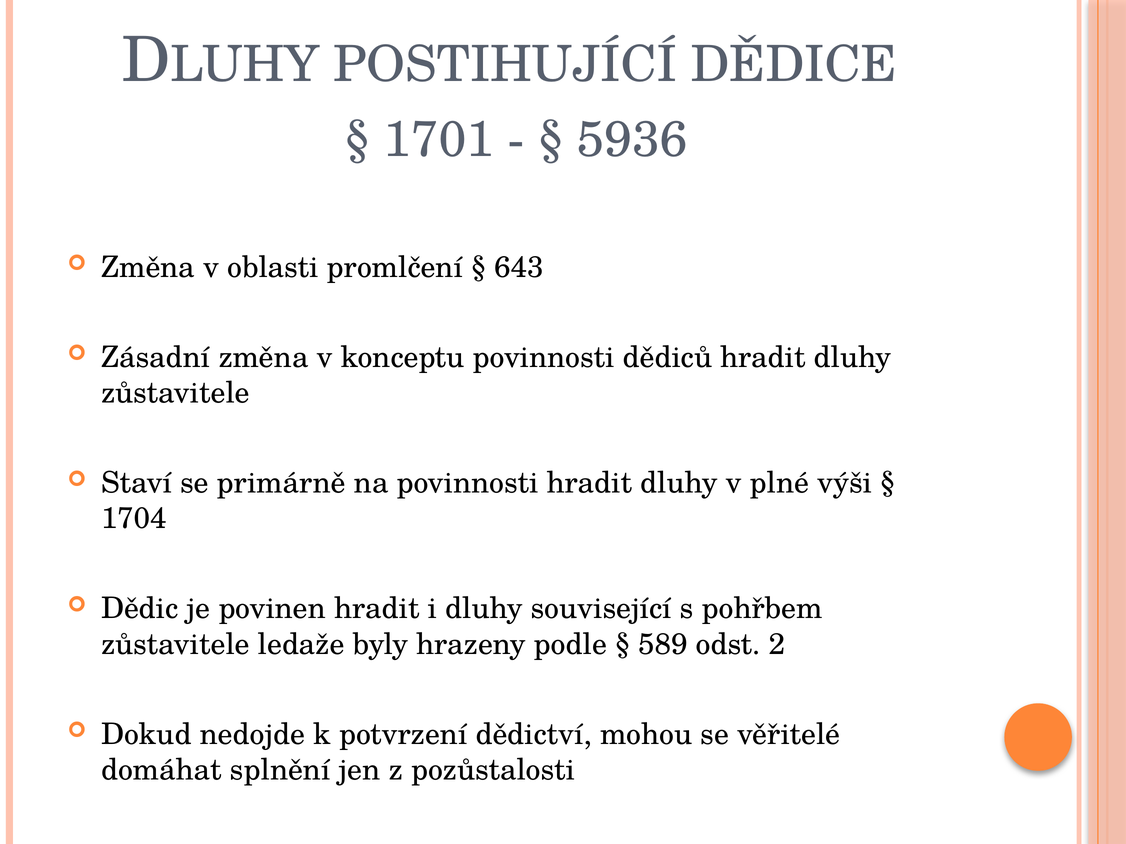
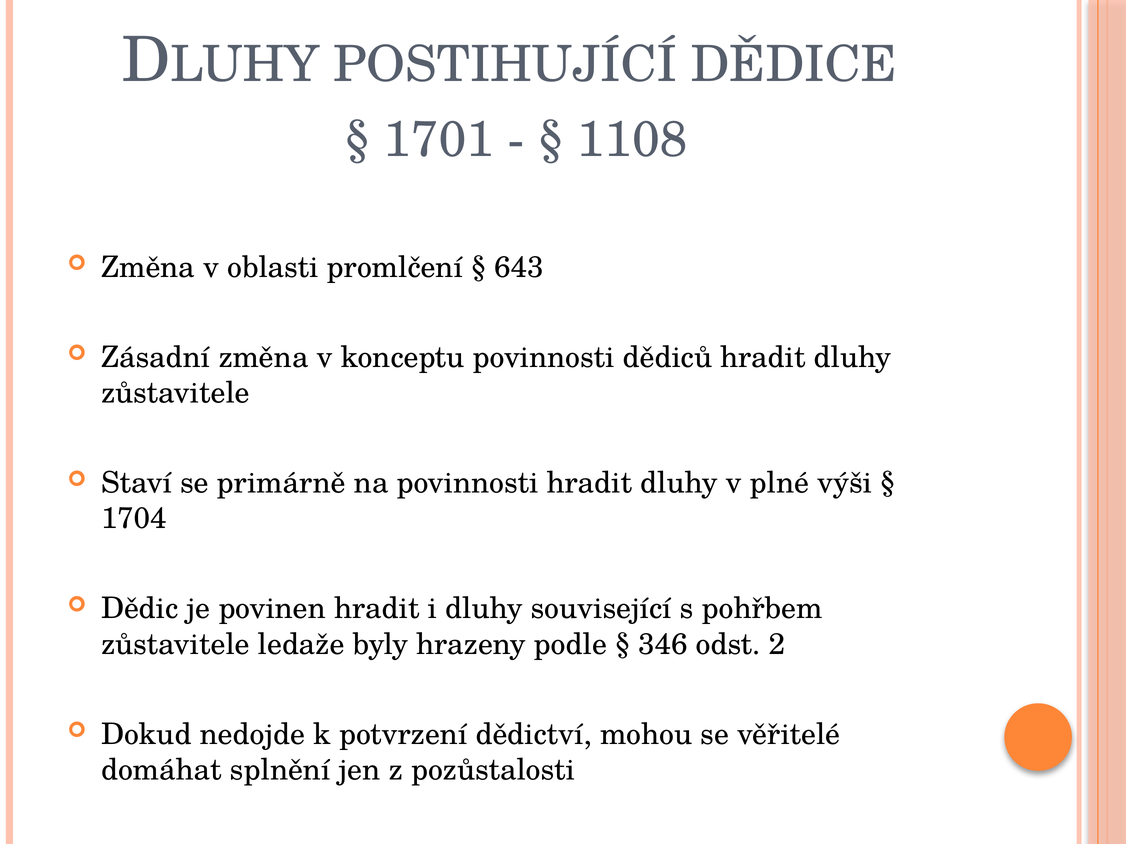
5936: 5936 -> 1108 (632, 140)
589: 589 -> 346 (663, 645)
